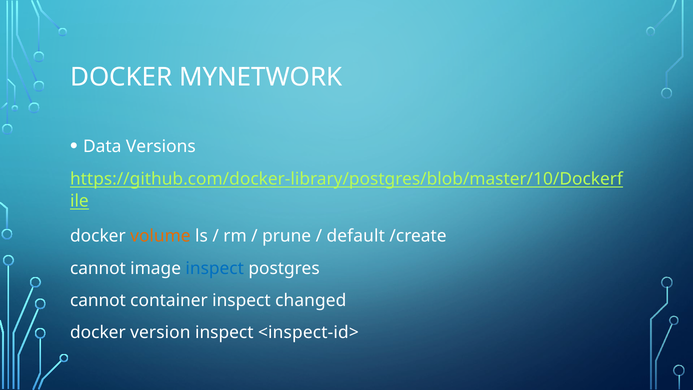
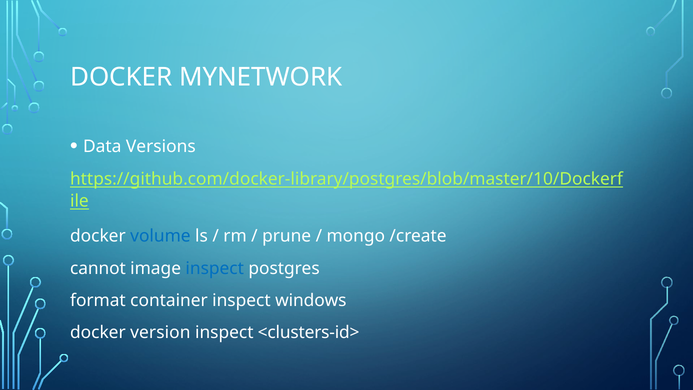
volume colour: orange -> blue (160, 236)
default: default -> mongo (356, 236)
cannot: cannot -> format (98, 300)
changed: changed -> windows (311, 300)
<inspect-id>: <inspect-id> -> <clusters-id> (309, 333)
